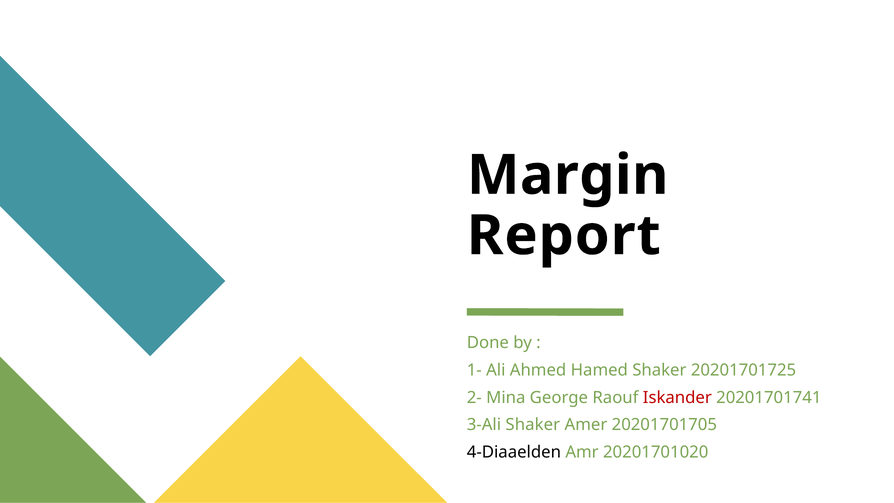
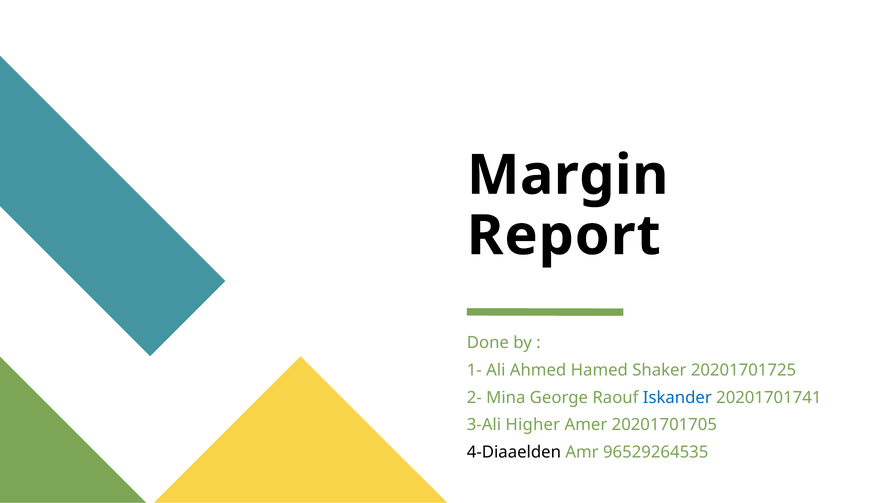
Iskander colour: red -> blue (677, 397)
3-Ali Shaker: Shaker -> Higher (533, 425)
20201701020: 20201701020 -> 96529264535 (656, 452)
